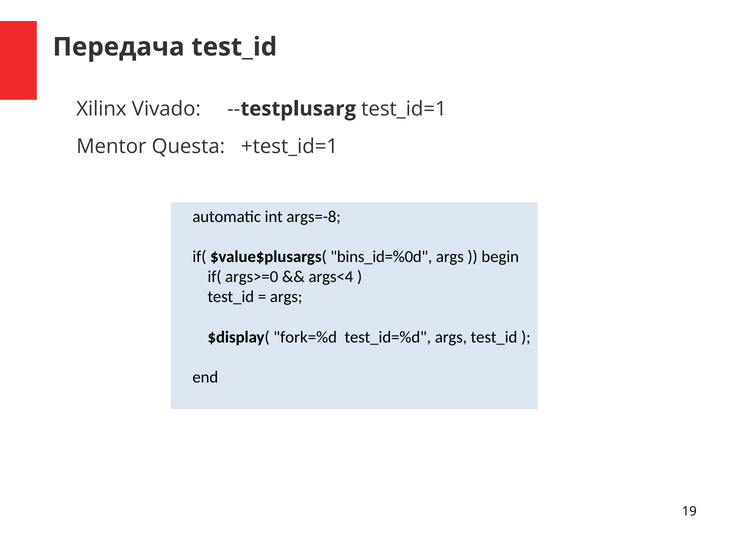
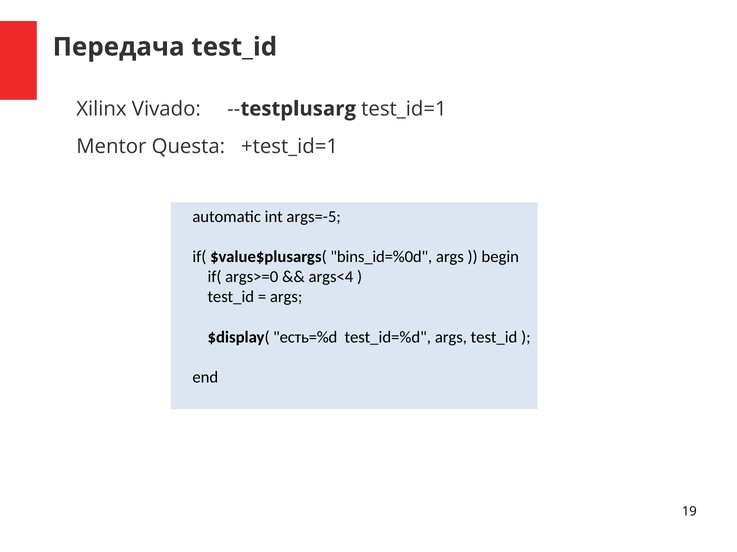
args=-8: args=-8 -> args=-5 (314, 217)
fork=%d: fork=%d -> есть=%d (305, 337)
